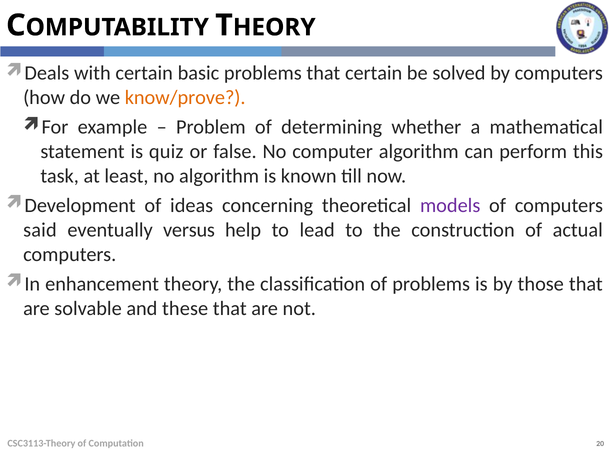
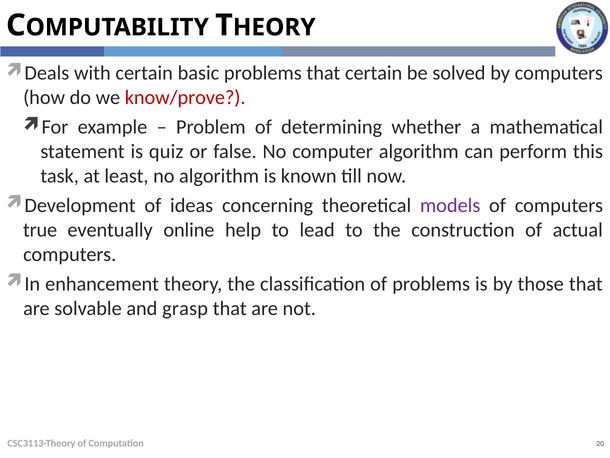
know/prove colour: orange -> red (185, 98)
said: said -> true (40, 230)
versus: versus -> online (189, 230)
these: these -> grasp (185, 308)
